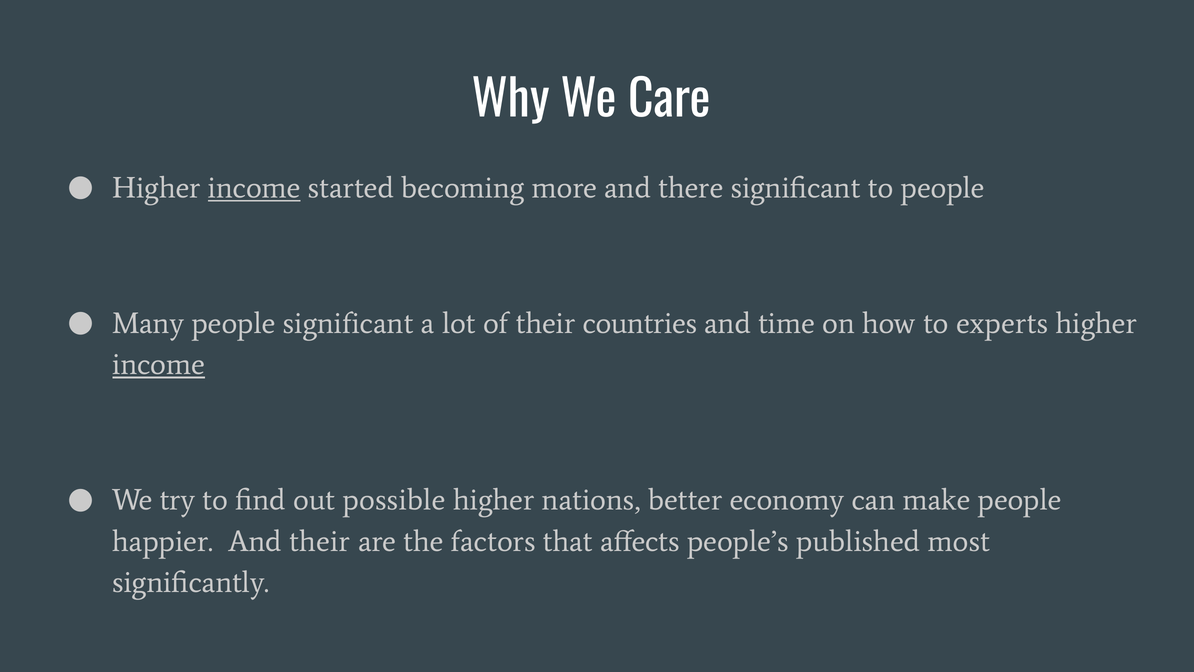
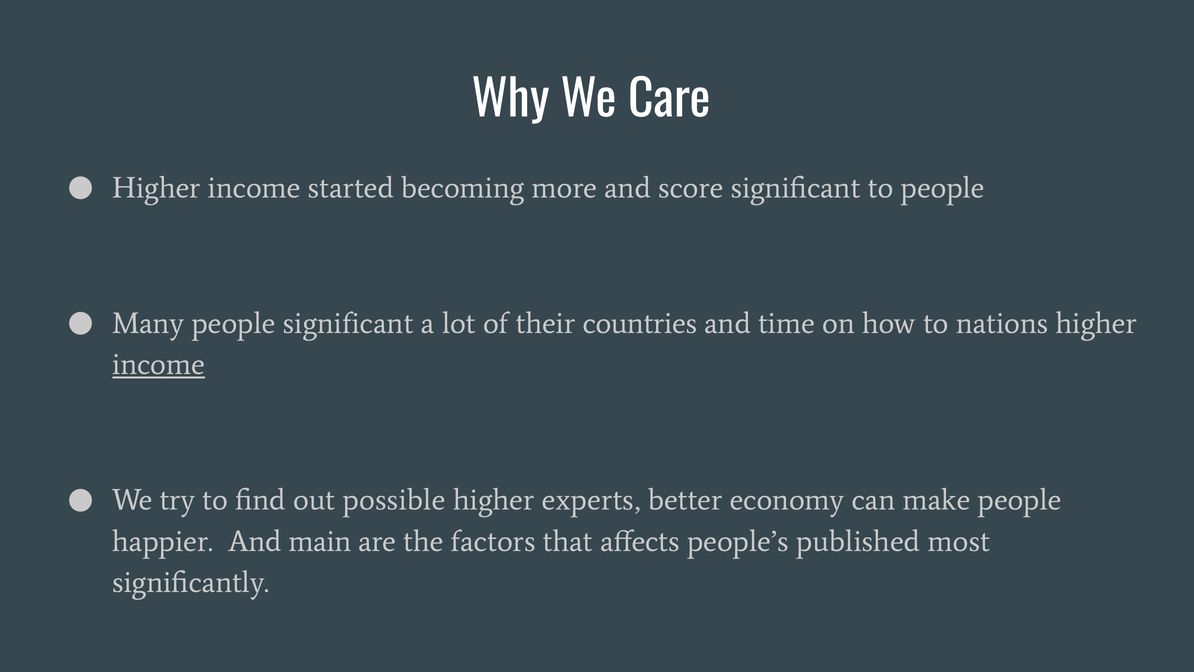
income underline: present -> none (254, 188)
there: there -> score (691, 188)
experts: experts -> nations (1002, 323)
nations: nations -> experts (591, 500)
And their: their -> main (320, 541)
